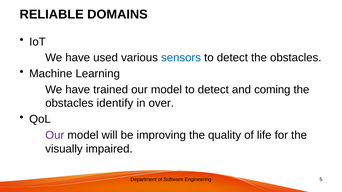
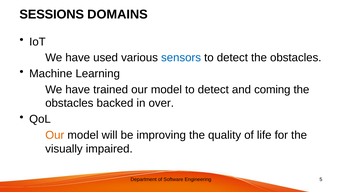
RELIABLE: RELIABLE -> SESSIONS (52, 14)
identify: identify -> backed (115, 103)
Our colour: purple -> orange (55, 135)
